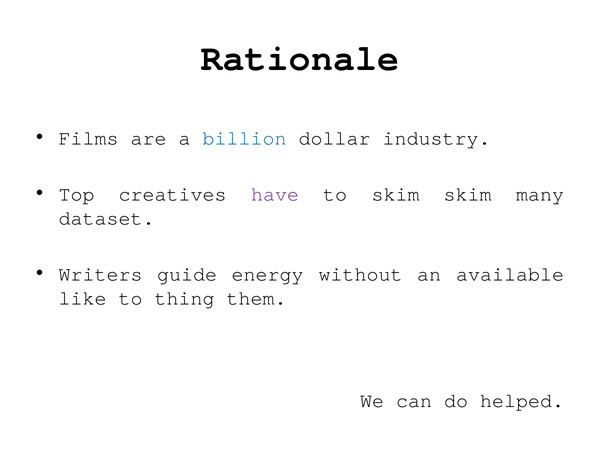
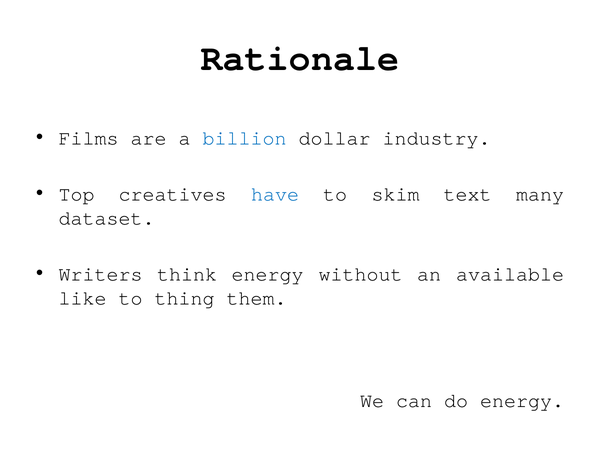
have colour: purple -> blue (275, 194)
skim skim: skim -> text (468, 194)
guide: guide -> think (187, 274)
do helped: helped -> energy (522, 401)
